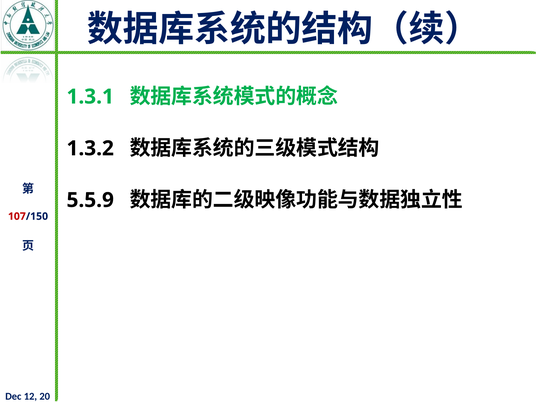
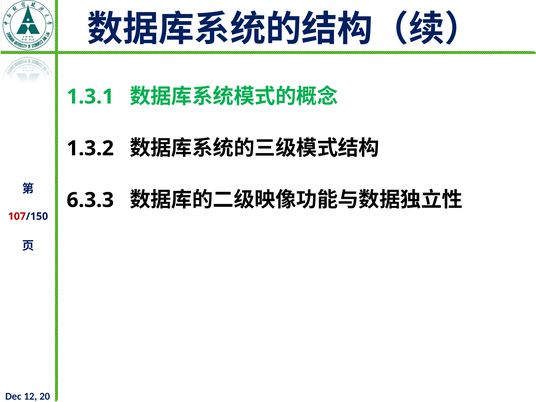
5.5.9: 5.5.9 -> 6.3.3 (90, 200)
